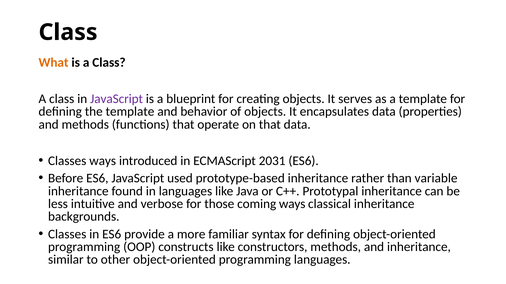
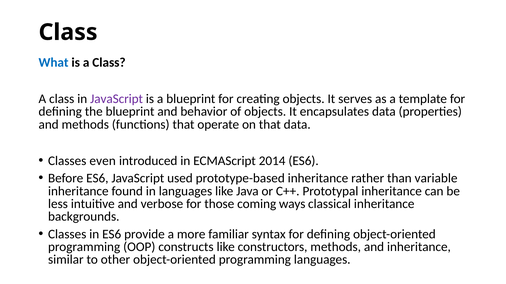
What colour: orange -> blue (54, 62)
the template: template -> blueprint (130, 112)
Classes ways: ways -> even (103, 161)
2031: 2031 -> 2014 (272, 161)
